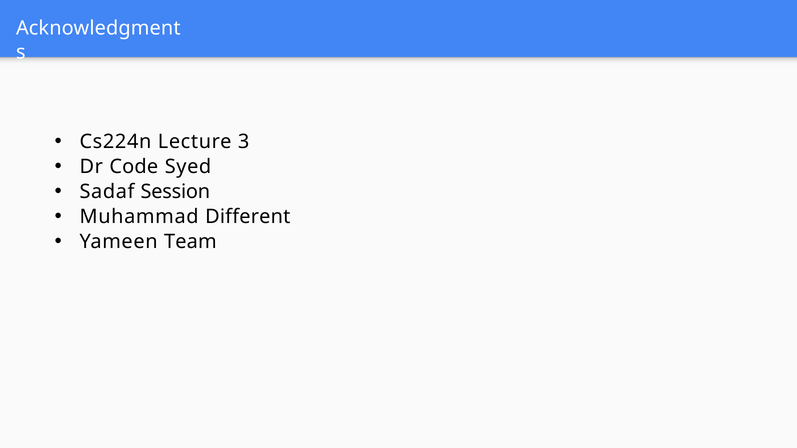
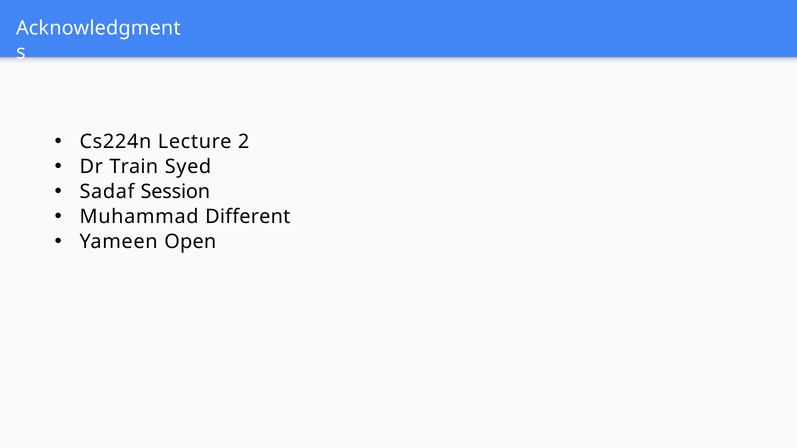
3: 3 -> 2 (244, 142)
Code: Code -> Train (134, 167)
Team: Team -> Open (190, 242)
